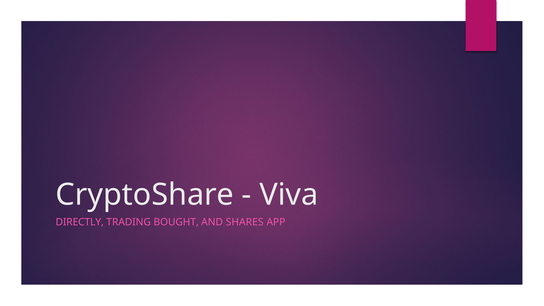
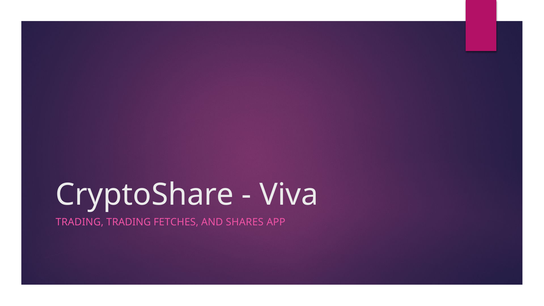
DIRECTLY: DIRECTLY -> TRADING (80, 222)
BOUGHT: BOUGHT -> FETCHES (176, 222)
